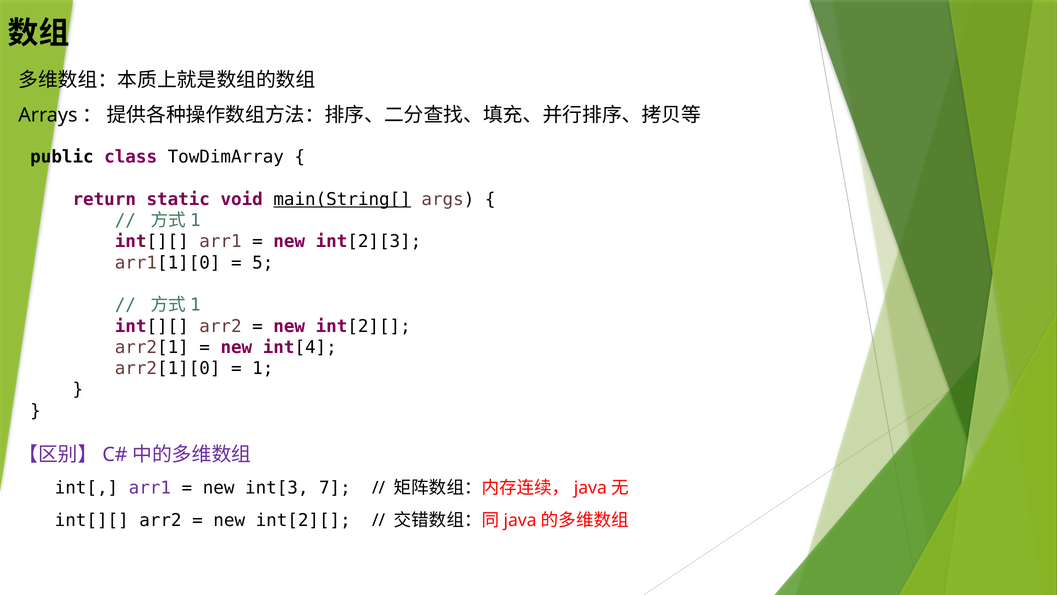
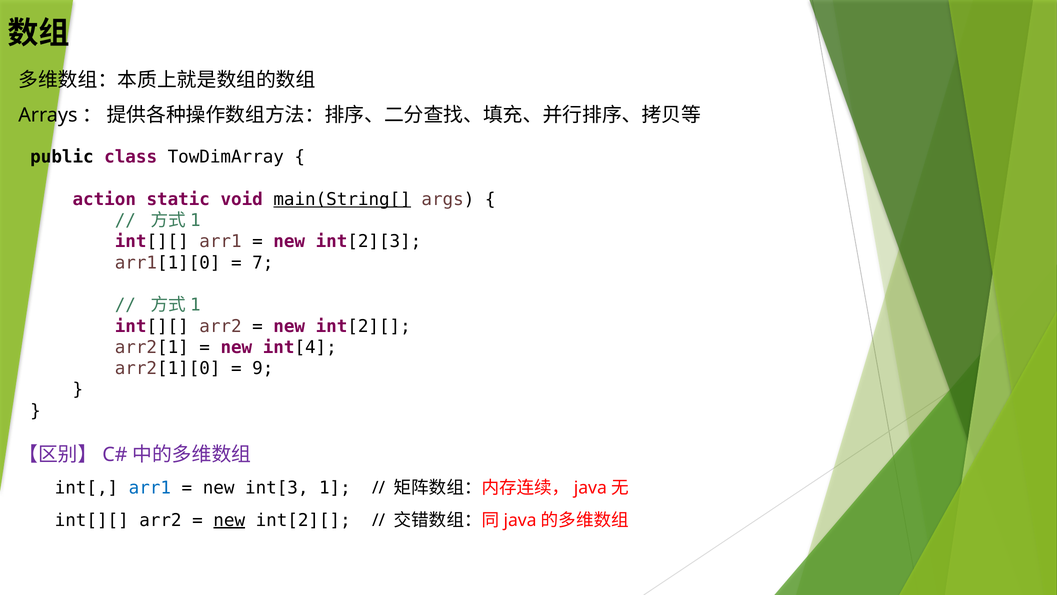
return: return -> action (104, 199)
5: 5 -> 7 (263, 263)
1: 1 -> 9 (263, 368)
arr1 colour: purple -> blue (150, 488)
7: 7 -> 1 (335, 488)
new underline: none -> present (229, 520)
